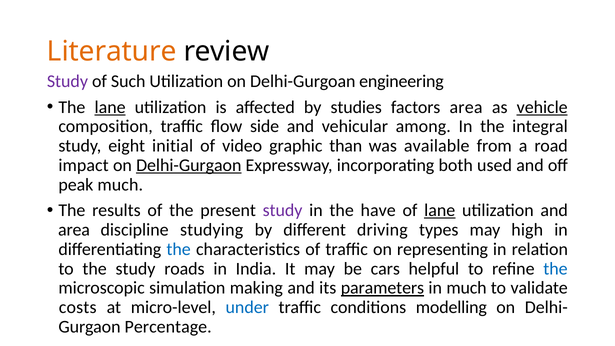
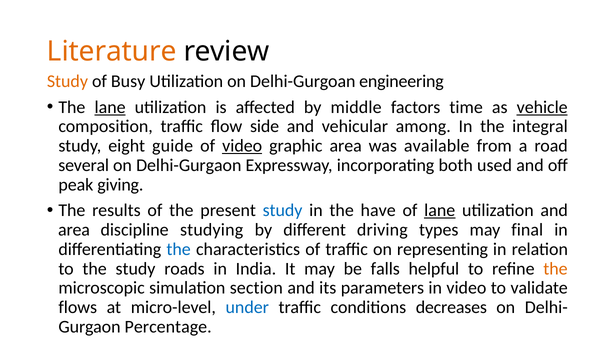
Study colour: purple -> orange (67, 81)
Such: Such -> Busy (128, 81)
studies: studies -> middle (356, 107)
factors area: area -> time (466, 107)
initial: initial -> guide (173, 146)
video underline: none -> present (242, 146)
graphic than: than -> area (346, 146)
impact: impact -> several (84, 165)
Delhi-Gurgaon underline: present -> none (189, 165)
peak much: much -> giving (120, 185)
study colour: purple -> blue (283, 210)
high: high -> final (527, 230)
cars: cars -> falls (385, 269)
the colour: blue -> orange (555, 269)
making: making -> section (256, 288)
parameters underline: present -> none (382, 288)
in much: much -> video (466, 288)
costs: costs -> flows (78, 307)
modelling: modelling -> decreases (451, 307)
